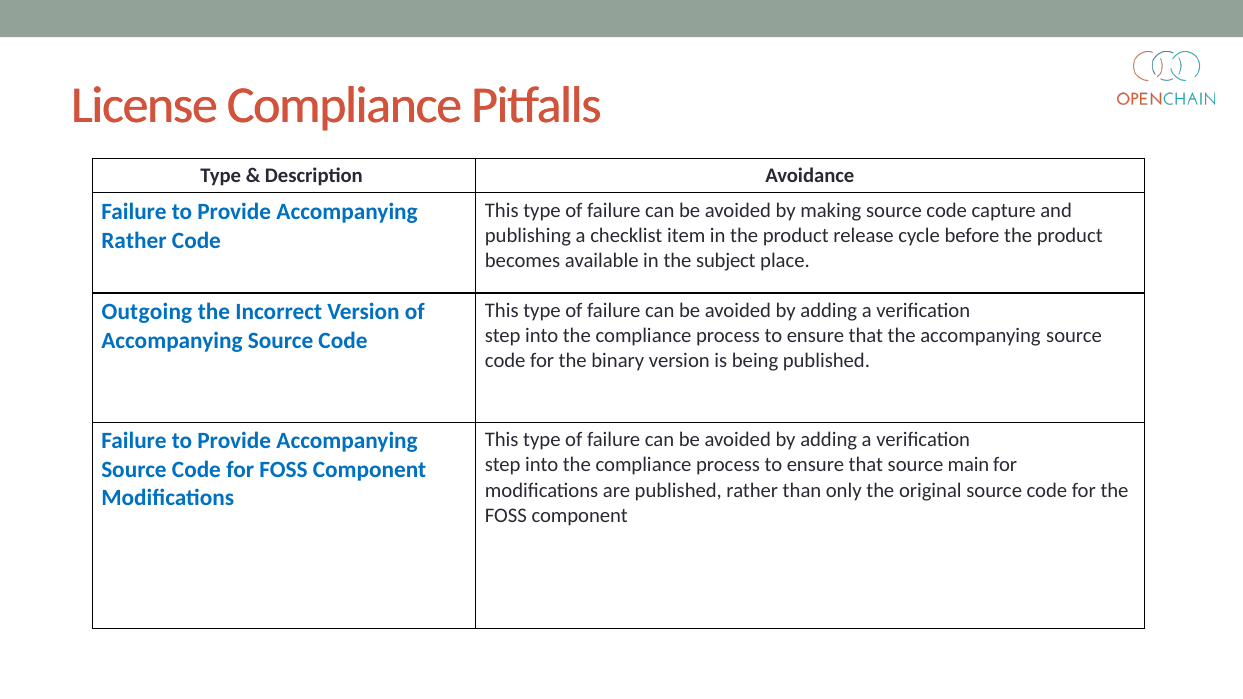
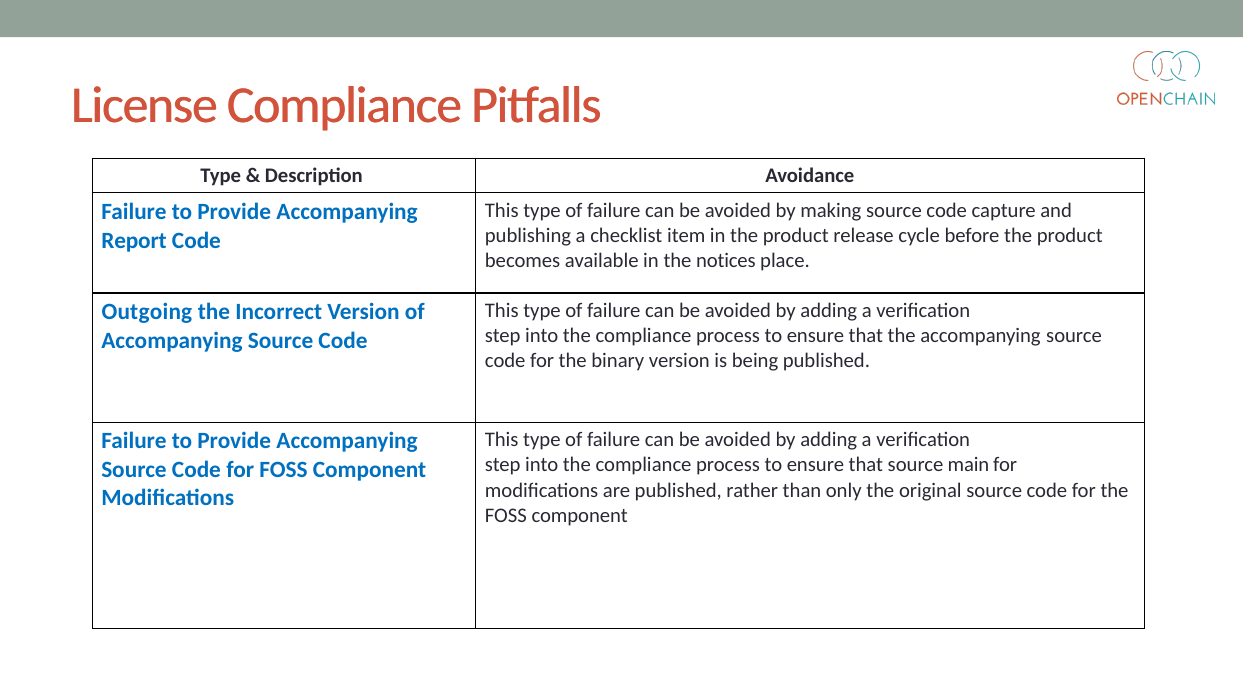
Rather: Rather -> Report (134, 240)
subject: subject -> notices (726, 261)
